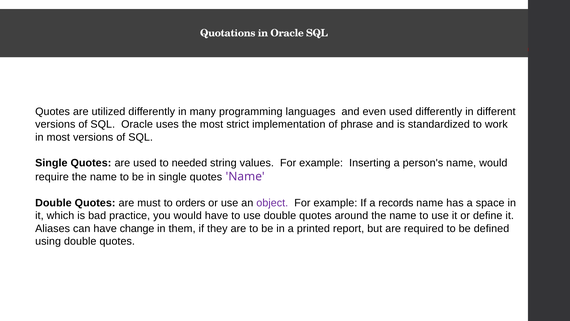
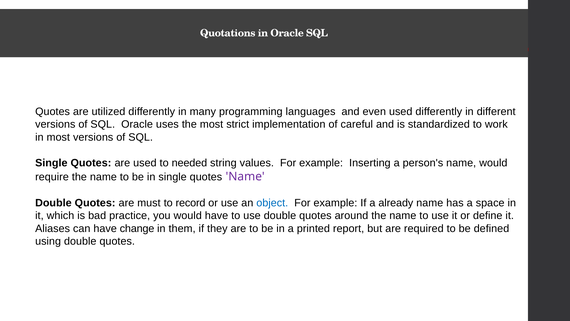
phrase: phrase -> careful (357, 124)
orders: orders -> record (191, 203)
object colour: purple -> blue (272, 203)
records: records -> already (396, 203)
